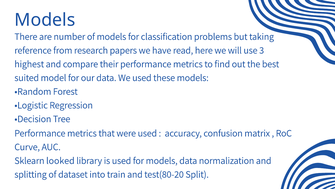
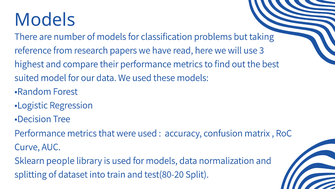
looked: looked -> people (60, 160)
